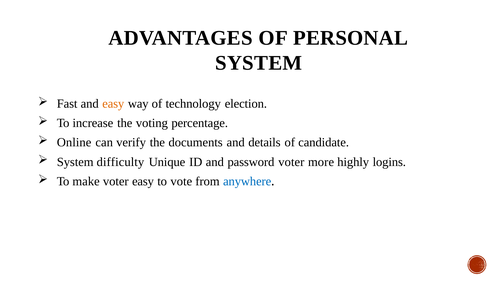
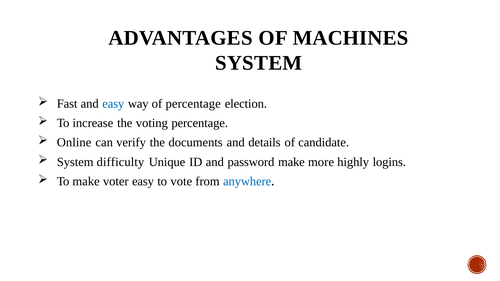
PERSONAL: PERSONAL -> MACHINES (351, 38)
easy colour: orange -> blue (113, 104)
of technology: technology -> percentage (193, 104)
password voter: voter -> make (291, 162)
